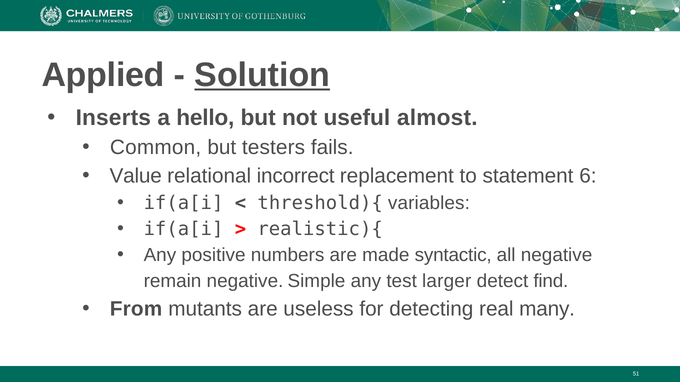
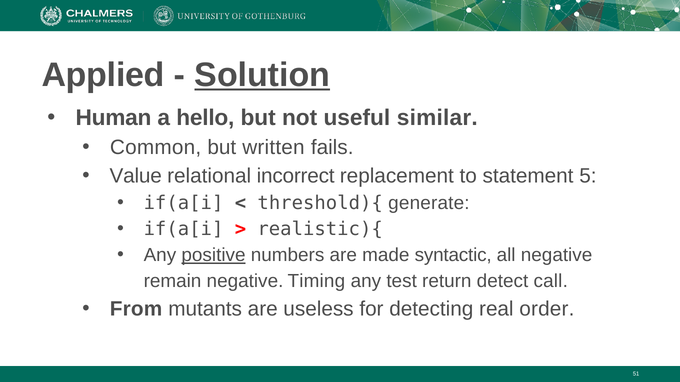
Inserts: Inserts -> Human (114, 118)
almost: almost -> similar (437, 118)
testers: testers -> written (273, 148)
6: 6 -> 5 (588, 176)
variables: variables -> generate (429, 203)
positive underline: none -> present (214, 256)
Simple: Simple -> Timing (316, 282)
larger: larger -> return (447, 282)
find: find -> call (551, 282)
many: many -> order (547, 309)
